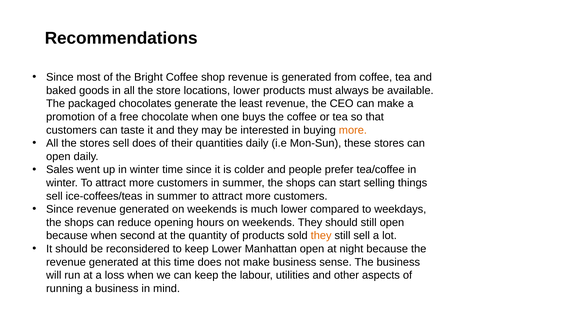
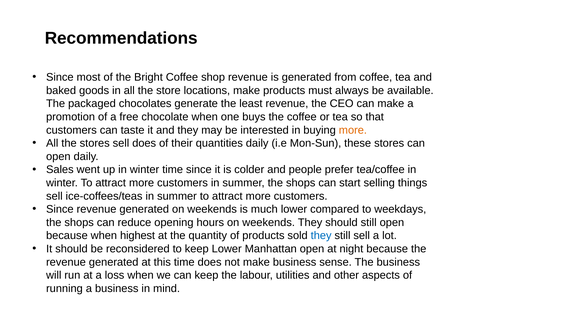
locations lower: lower -> make (247, 91)
second: second -> highest (138, 236)
they colour: orange -> blue (321, 236)
